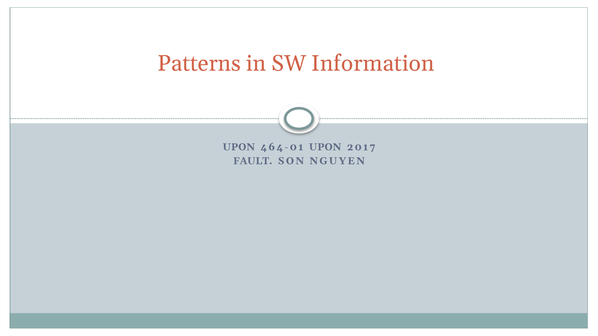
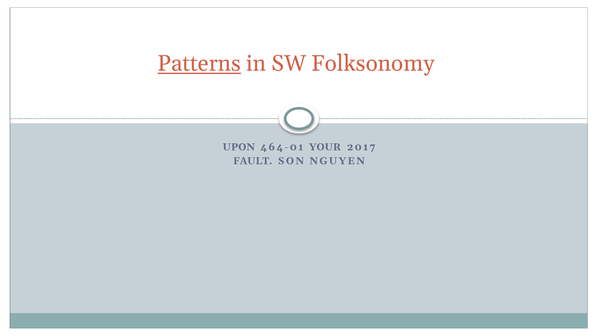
Patterns underline: none -> present (199, 64)
Information: Information -> Folksonomy (373, 64)
464-01 UPON: UPON -> YOUR (325, 147)
